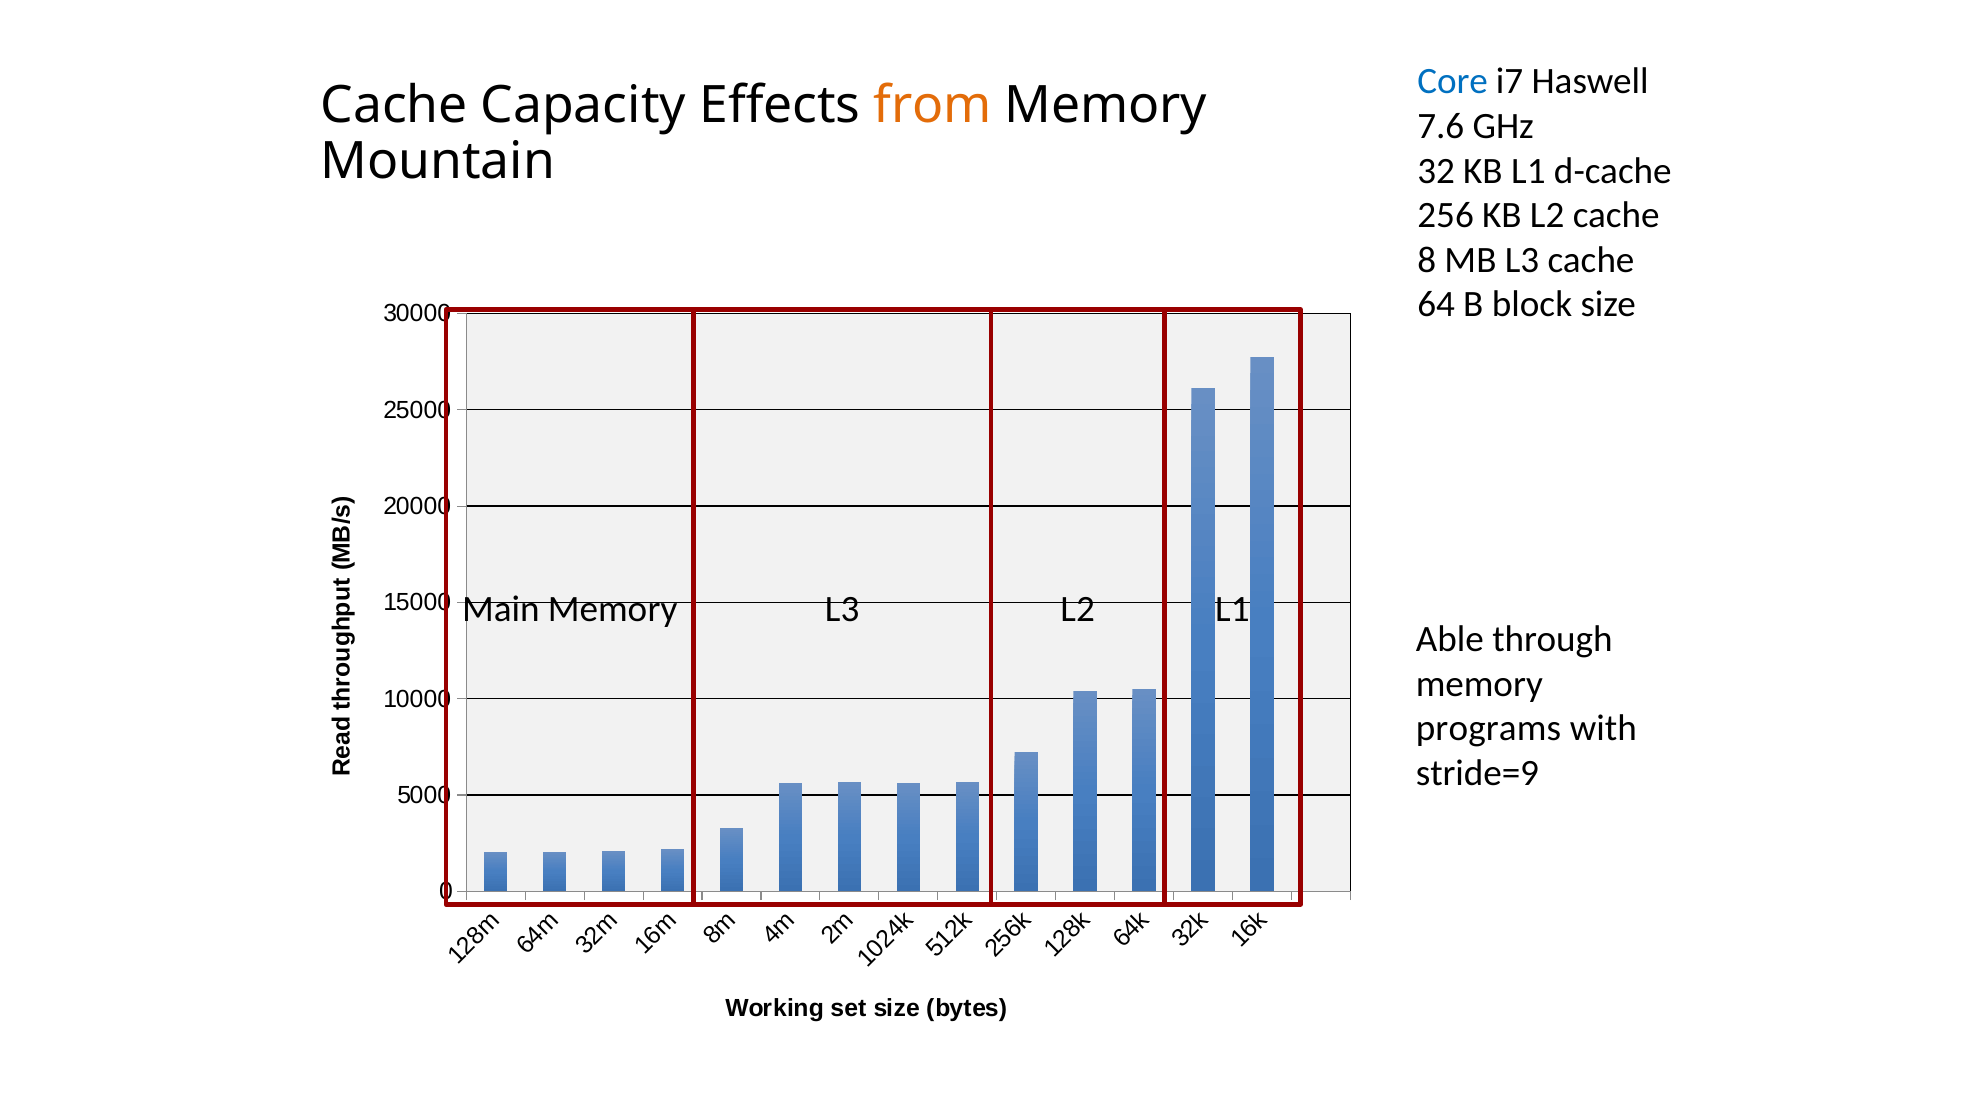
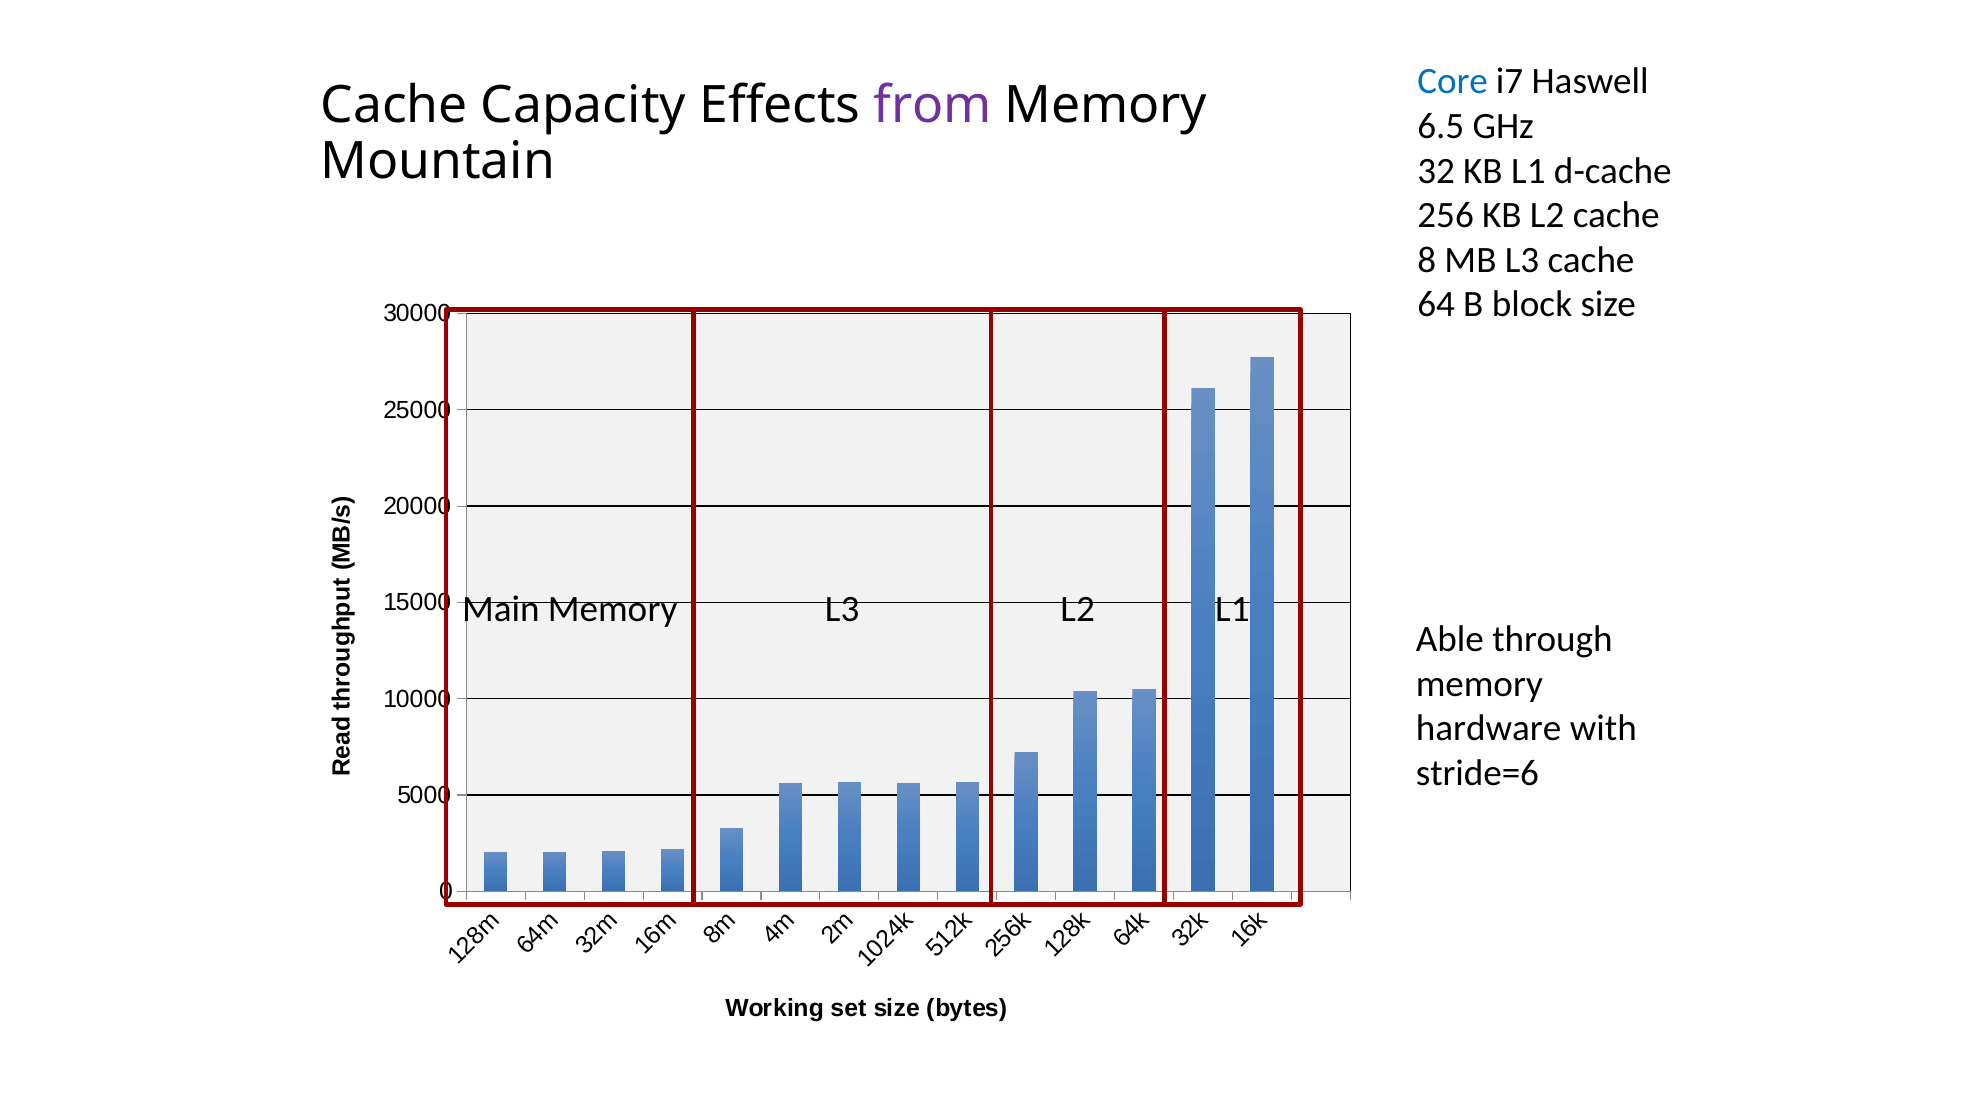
from colour: orange -> purple (933, 106)
7.6: 7.6 -> 6.5 (1441, 126)
programs: programs -> hardware (1489, 728)
stride=9: stride=9 -> stride=6 (1477, 773)
